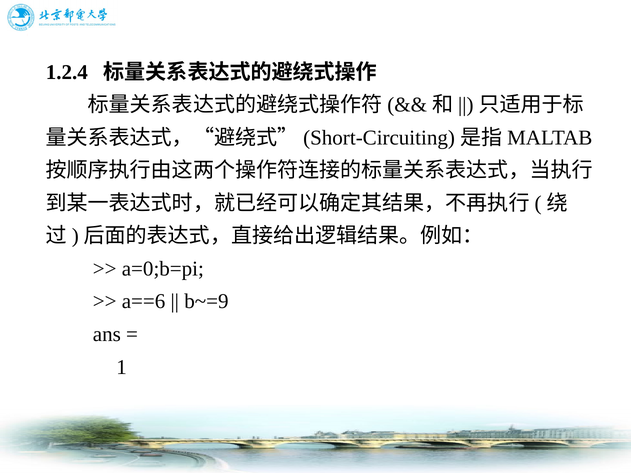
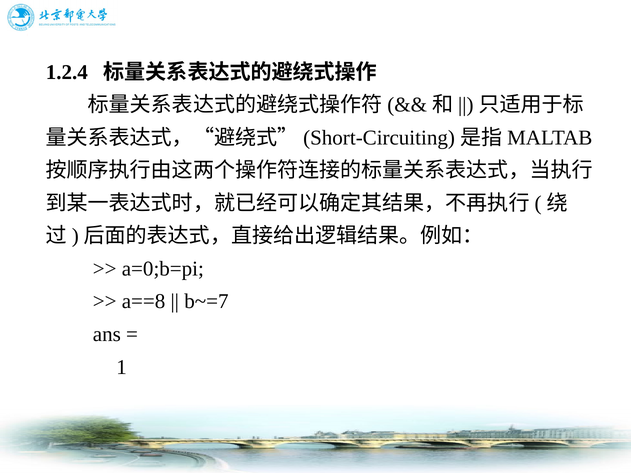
a==6: a==6 -> a==8 (144, 302)
b~=9: b~=9 -> b~=7 (206, 302)
